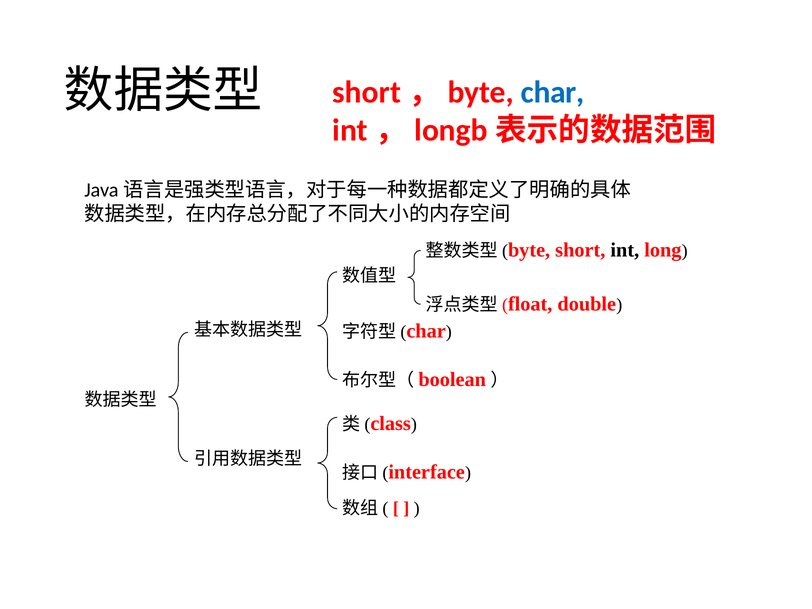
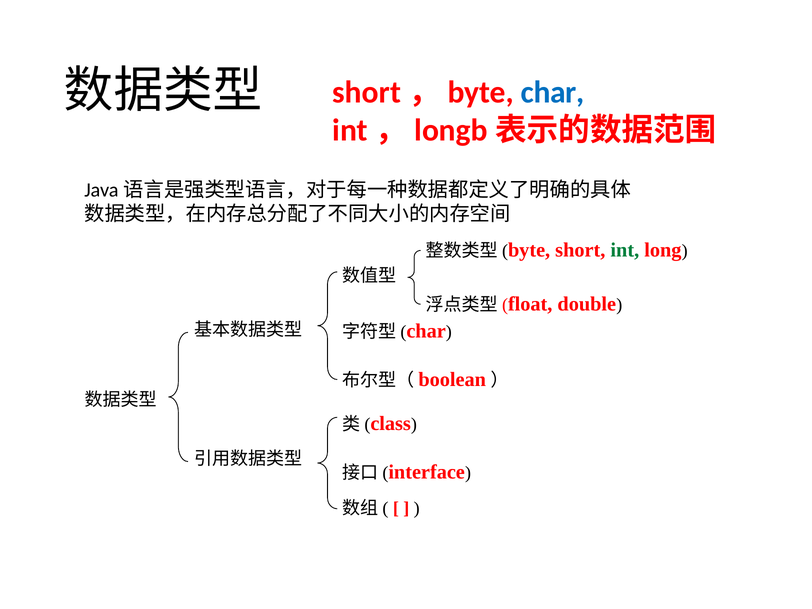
int colour: black -> green (625, 250)
